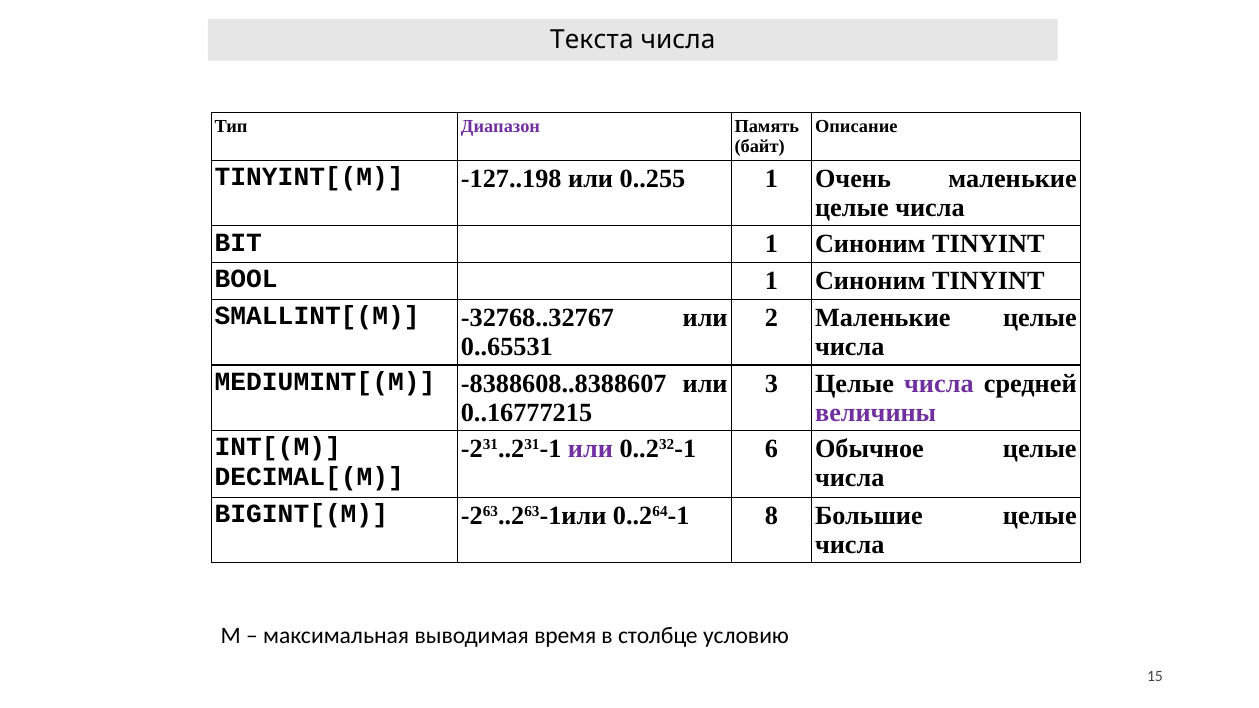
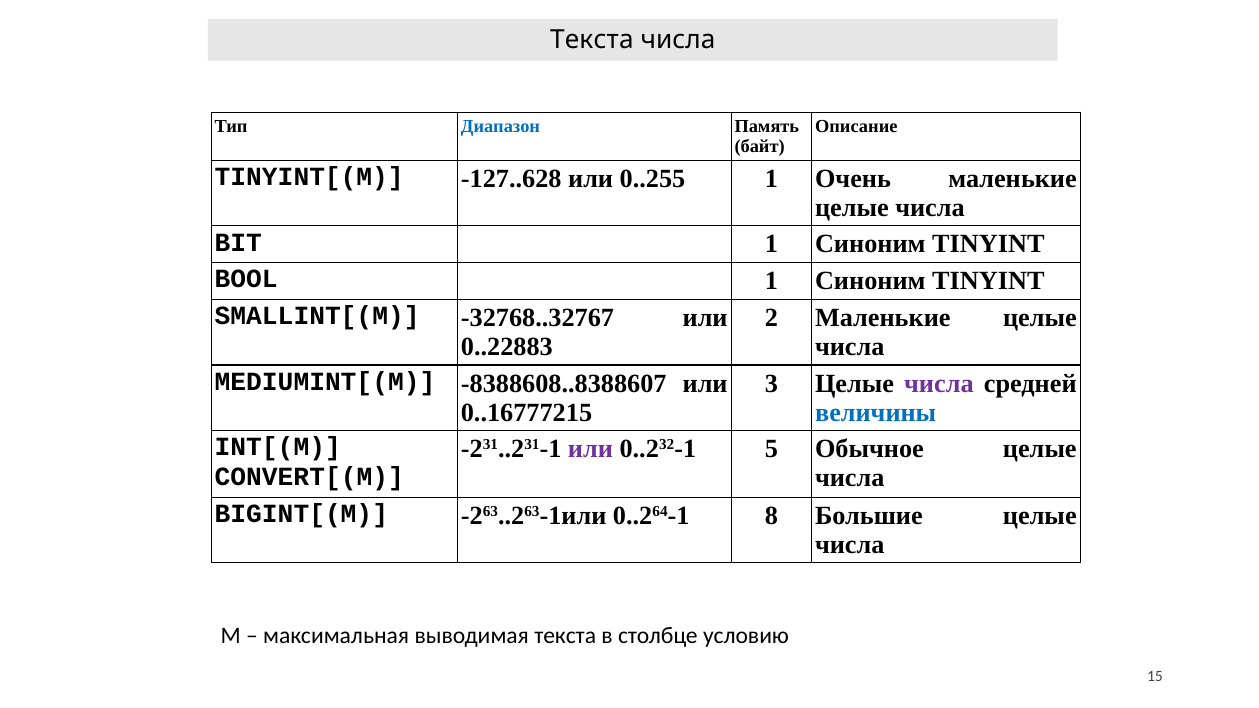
Диапазон colour: purple -> blue (500, 126)
-127..198: -127..198 -> -127..628 (511, 179)
0..65531: 0..65531 -> 0..22883 (507, 347)
величины colour: purple -> blue (876, 413)
6: 6 -> 5 (771, 449)
DECIMAL[(M: DECIMAL[(M -> CONVERT[(M (309, 477)
выводимая время: время -> текста (565, 636)
